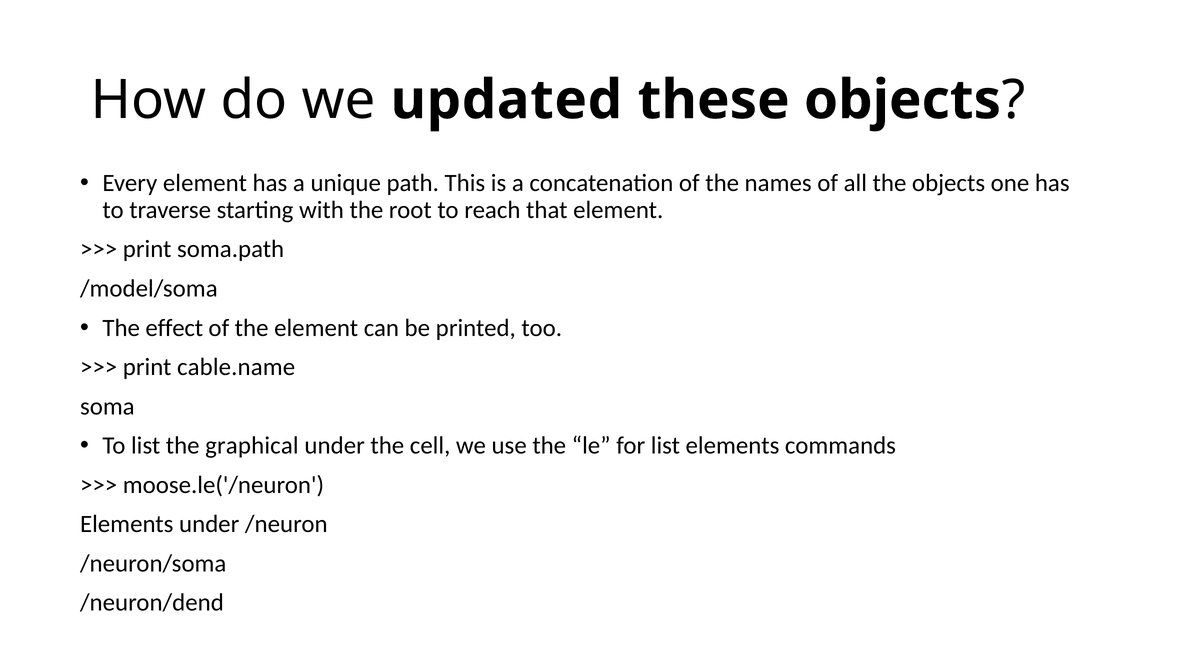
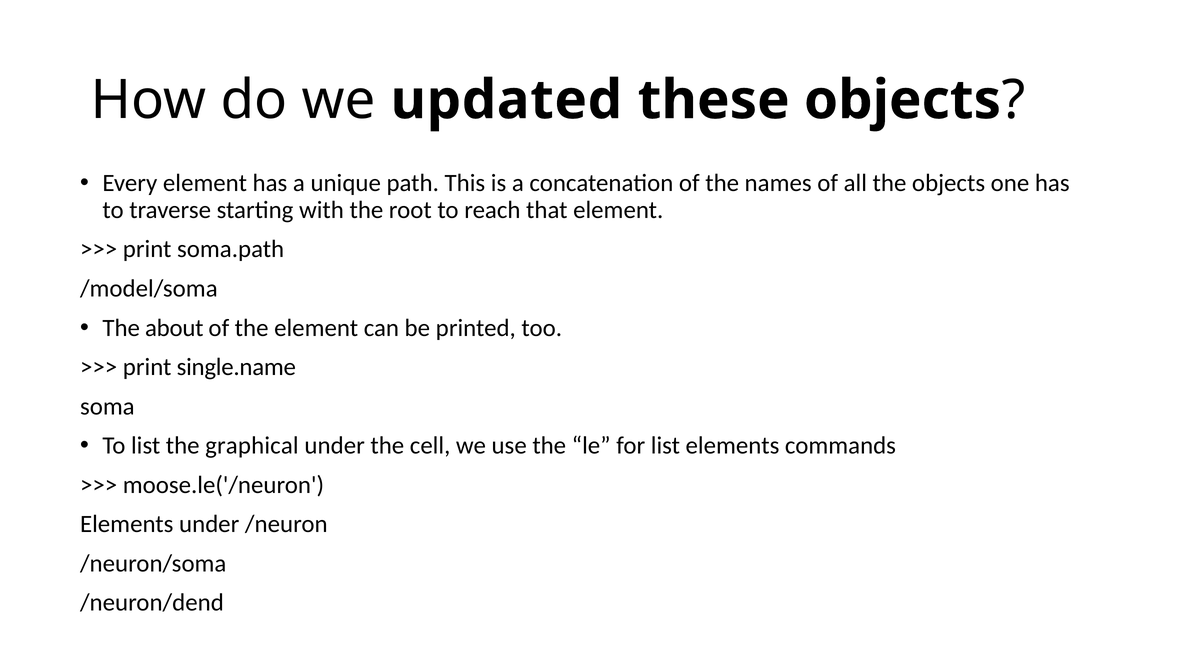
effect: effect -> about (174, 328)
cable.name: cable.name -> single.name (236, 367)
